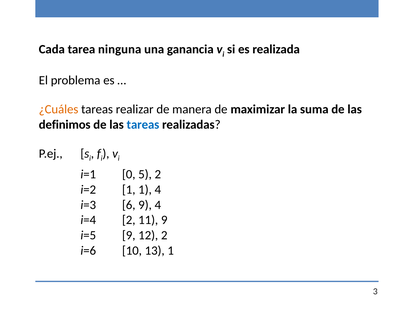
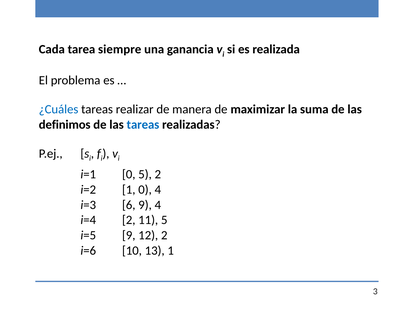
ninguna: ninguna -> siempre (120, 49)
¿Cuáles colour: orange -> blue (59, 109)
1 1: 1 -> 0 (145, 190)
11 9: 9 -> 5 (164, 220)
